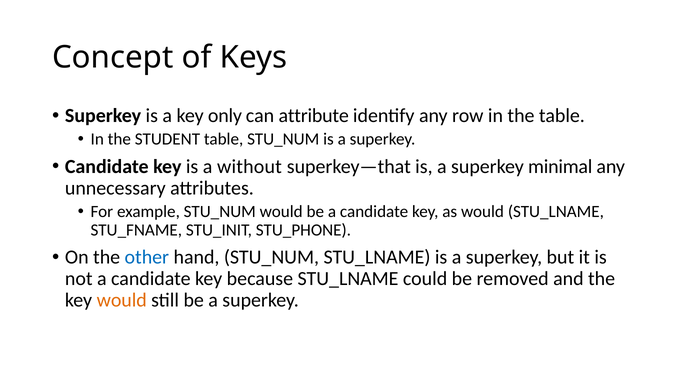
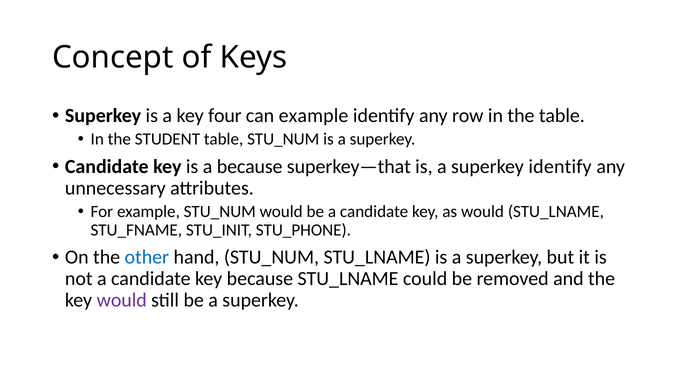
only: only -> four (225, 116)
can attribute: attribute -> example (314, 116)
a without: without -> because (250, 166)
superkey minimal: minimal -> identify (560, 166)
would colour: orange -> purple (122, 300)
